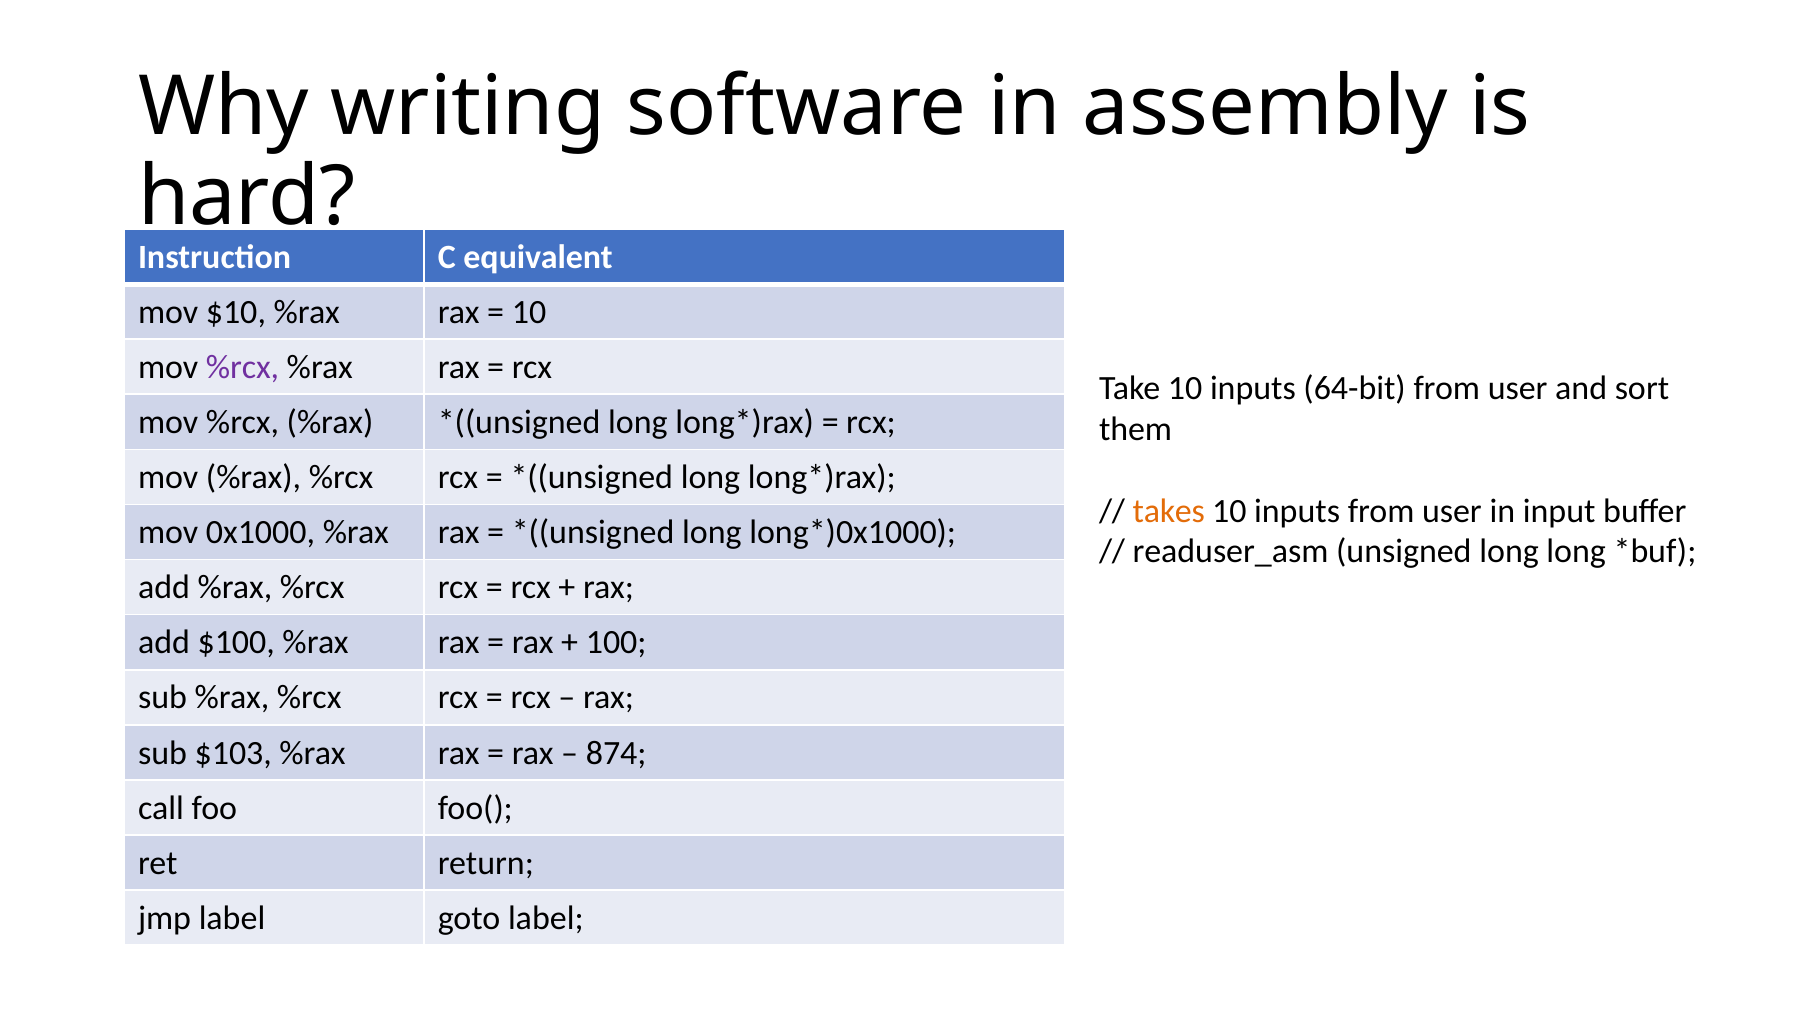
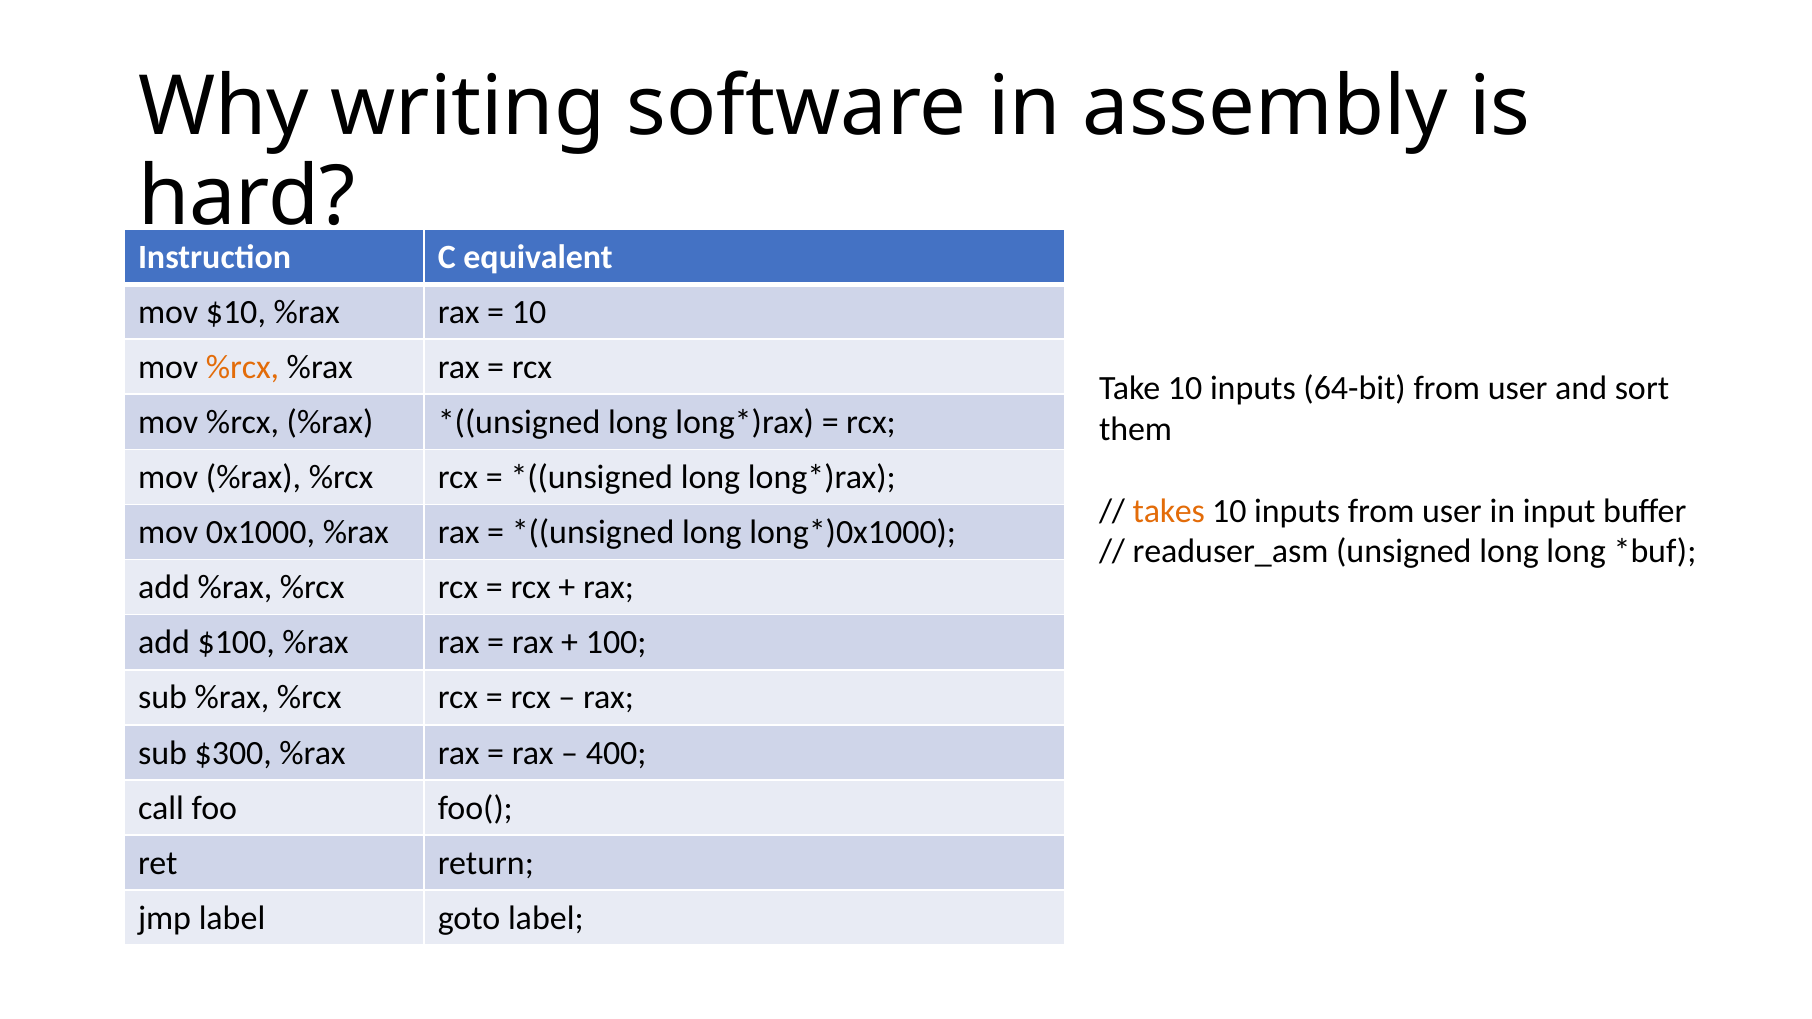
%rcx colour: purple -> orange (243, 367)
$103: $103 -> $300 (233, 753)
874: 874 -> 400 (616, 753)
